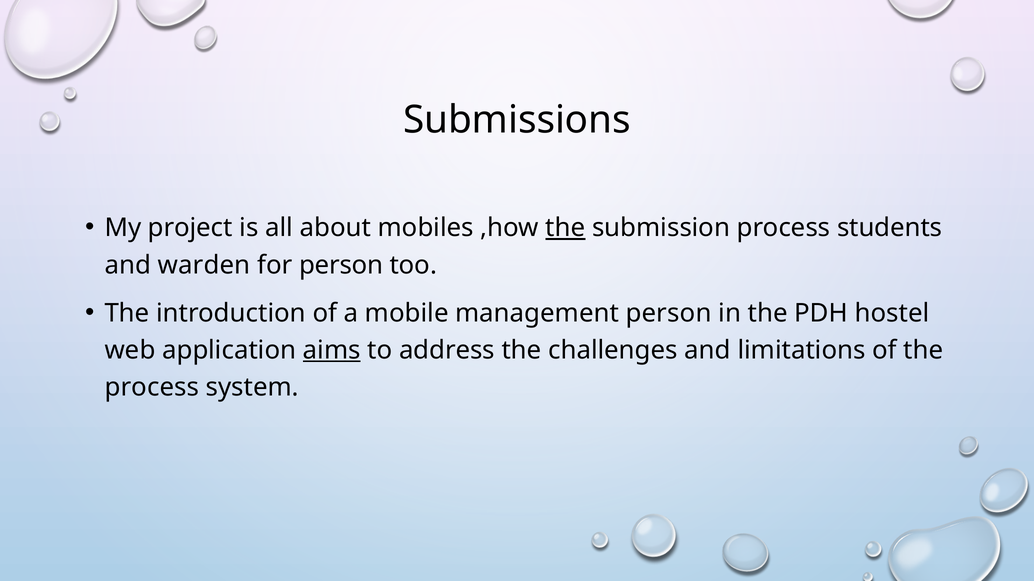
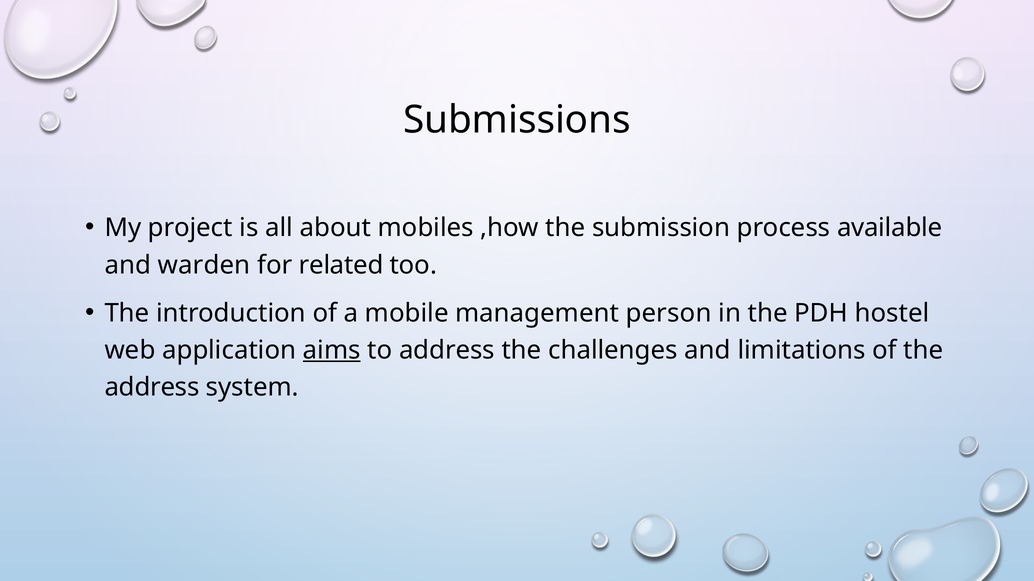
the underline: present -> none (565, 228)
students: students -> available (890, 228)
for person: person -> related (341, 265)
process: process -> address (152, 388)
